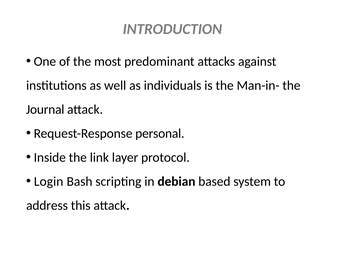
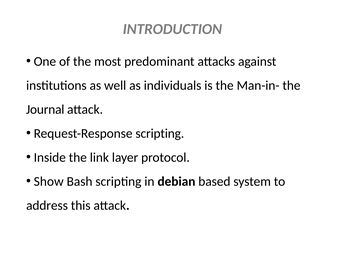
Request-Response personal: personal -> scripting (160, 133)
Login: Login -> Show (49, 181)
